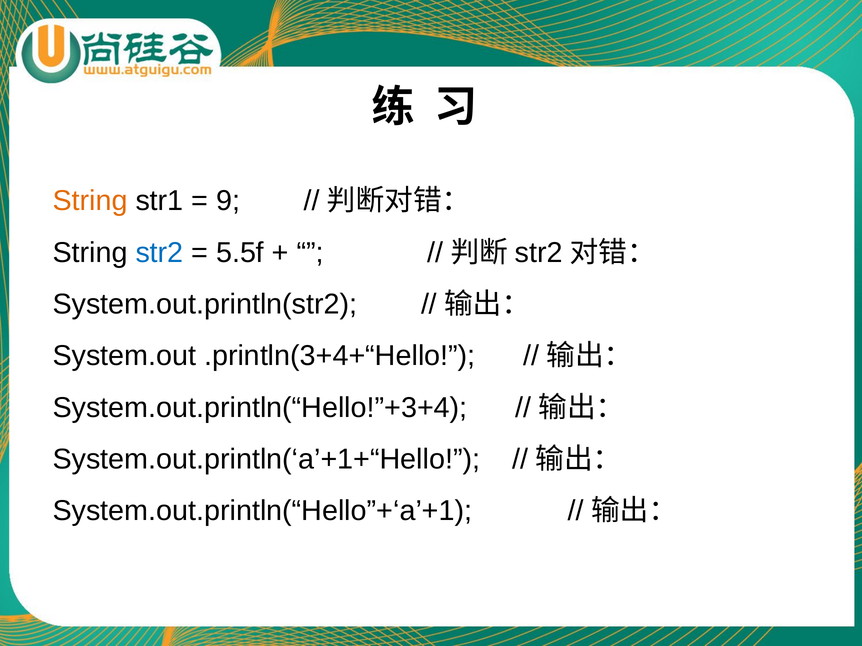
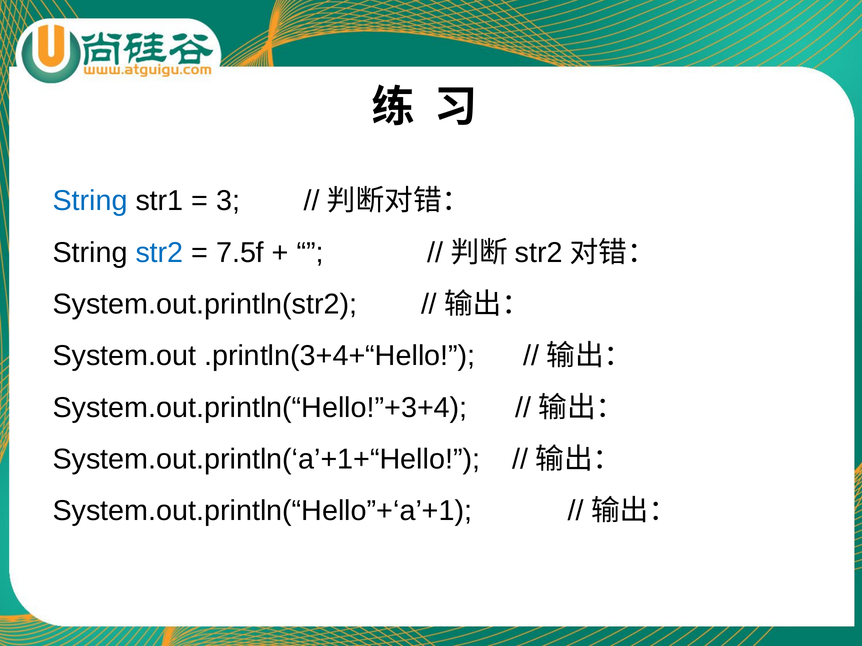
String colour: orange -> blue (90, 201)
9: 9 -> 3 (228, 201)
5.5f: 5.5f -> 7.5f (240, 253)
